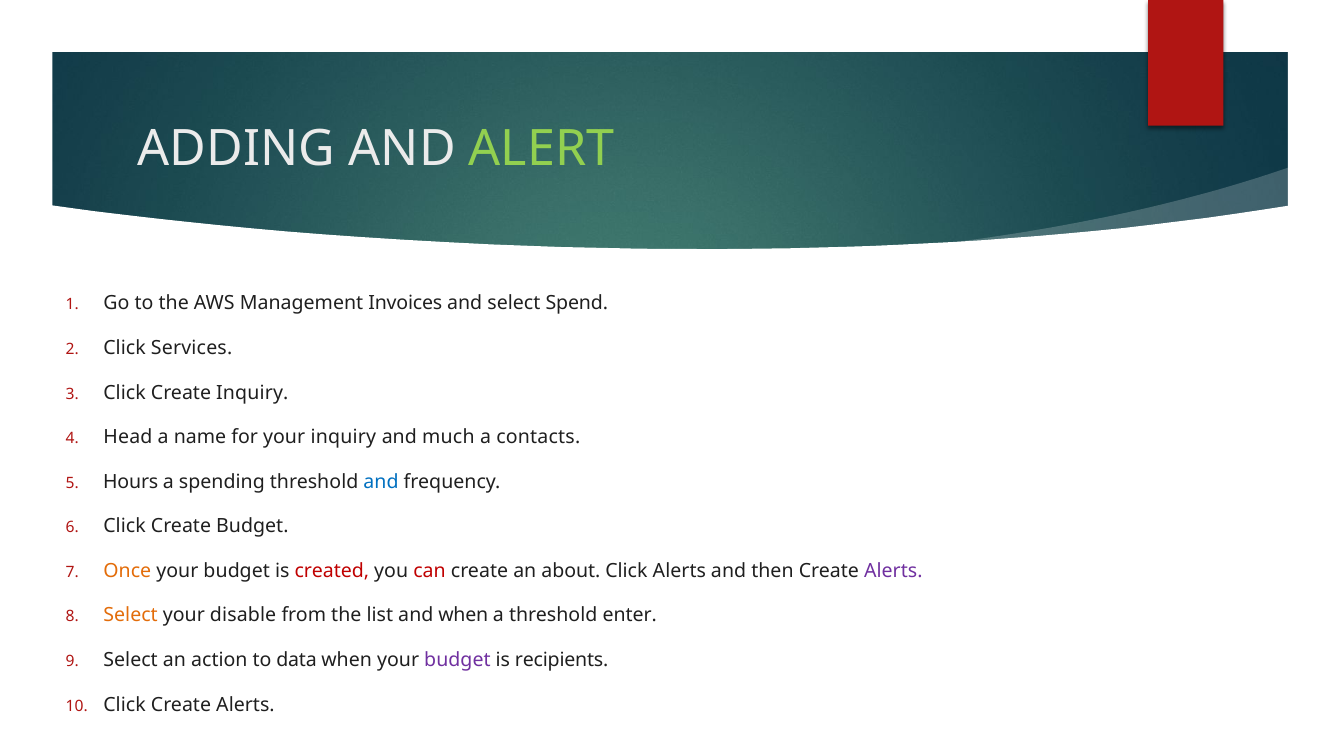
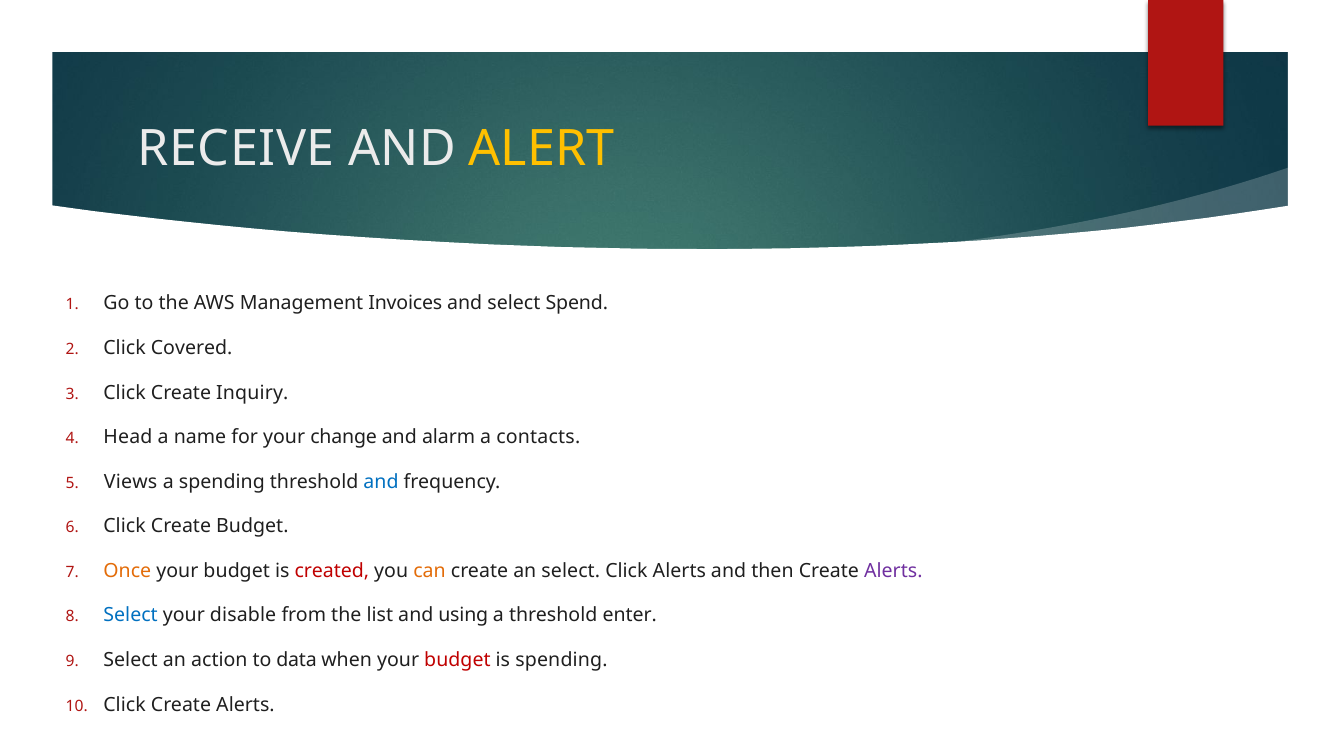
ADDING: ADDING -> RECEIVE (236, 149)
ALERT colour: light green -> yellow (542, 149)
Services: Services -> Covered (192, 348)
your inquiry: inquiry -> change (344, 437)
much: much -> alarm (449, 437)
Hours: Hours -> Views (131, 482)
can colour: red -> orange (430, 571)
an about: about -> select (571, 571)
Select colour: orange -> blue (131, 616)
and when: when -> using (463, 616)
budget colour: purple -> red (457, 660)
is recipients: recipients -> spending (561, 660)
